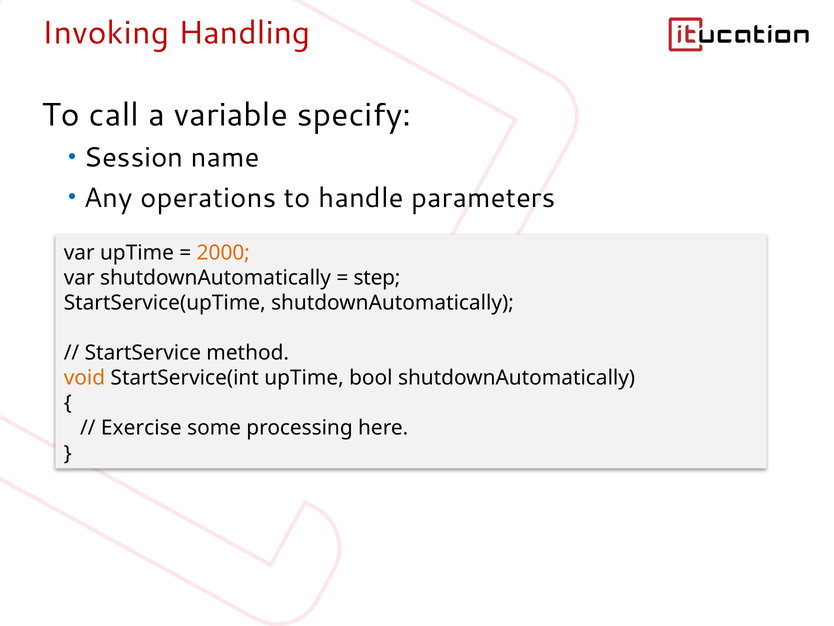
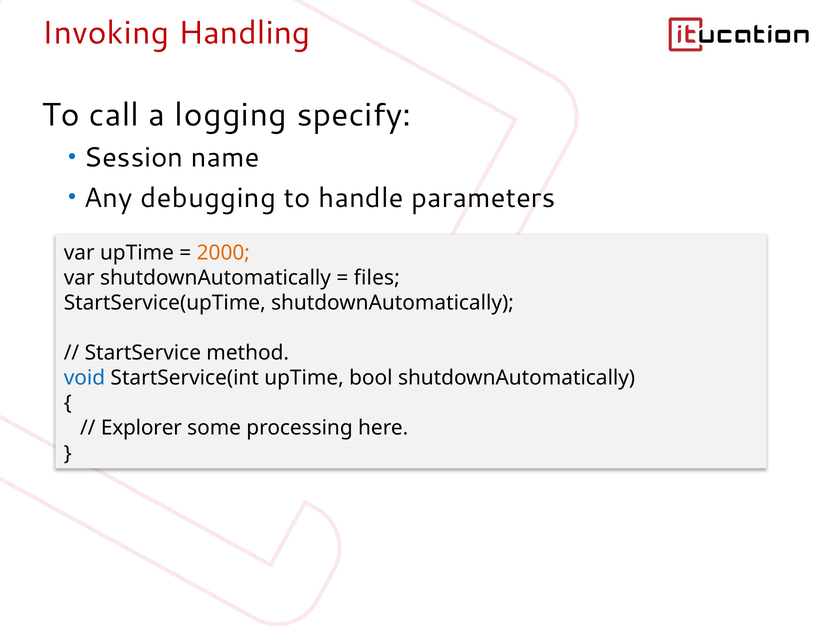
variable: variable -> logging (231, 115)
operations: operations -> debugging (208, 198)
step: step -> files (377, 278)
void colour: orange -> blue (84, 378)
Exercise: Exercise -> Explorer (141, 428)
